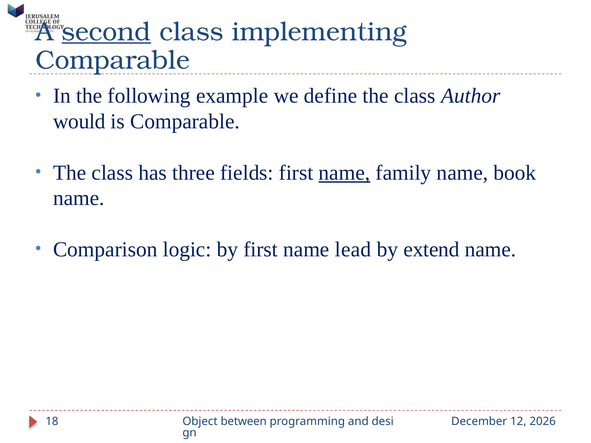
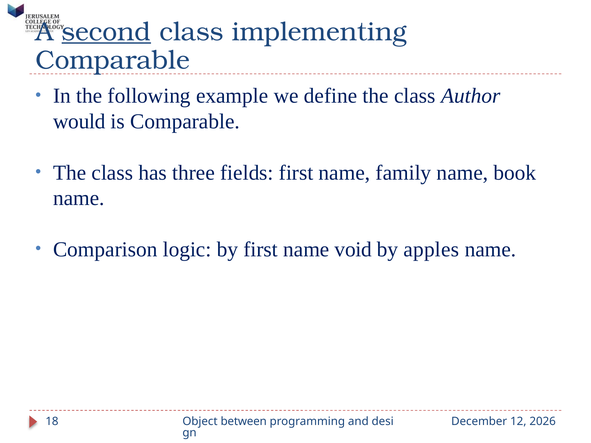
name underline: present -> none (344, 173)
lead: lead -> void (353, 250)
extend: extend -> apples (431, 250)
